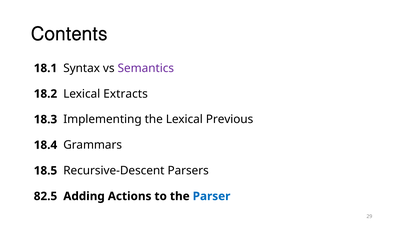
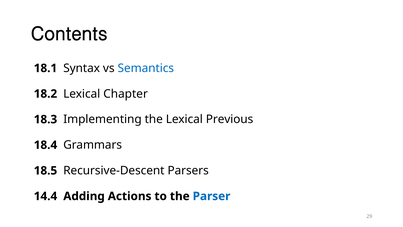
Semantics colour: purple -> blue (146, 68)
Extracts: Extracts -> Chapter (126, 94)
82.5: 82.5 -> 14.4 (45, 196)
